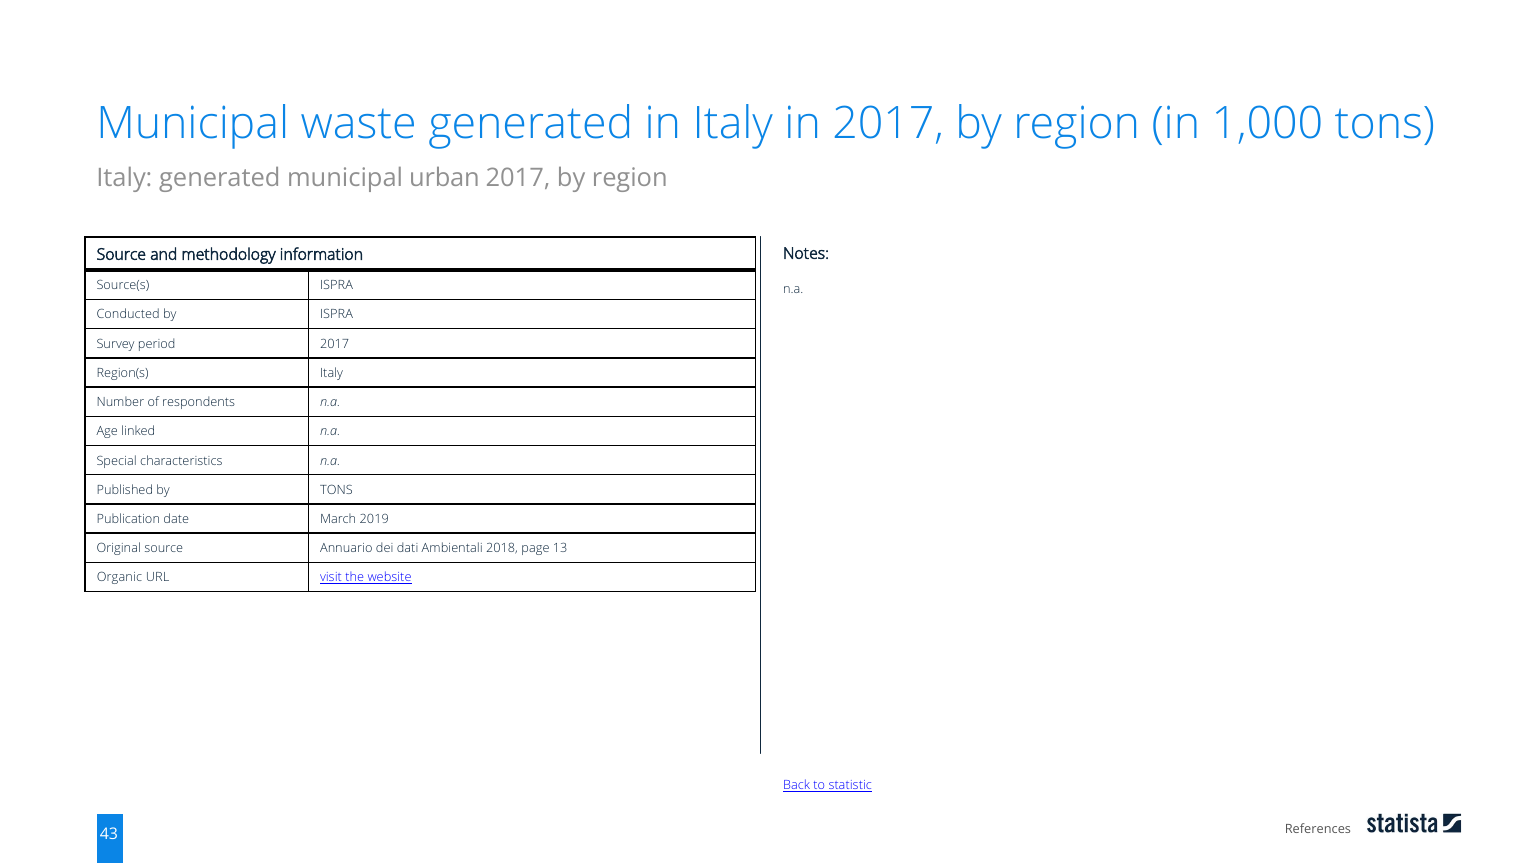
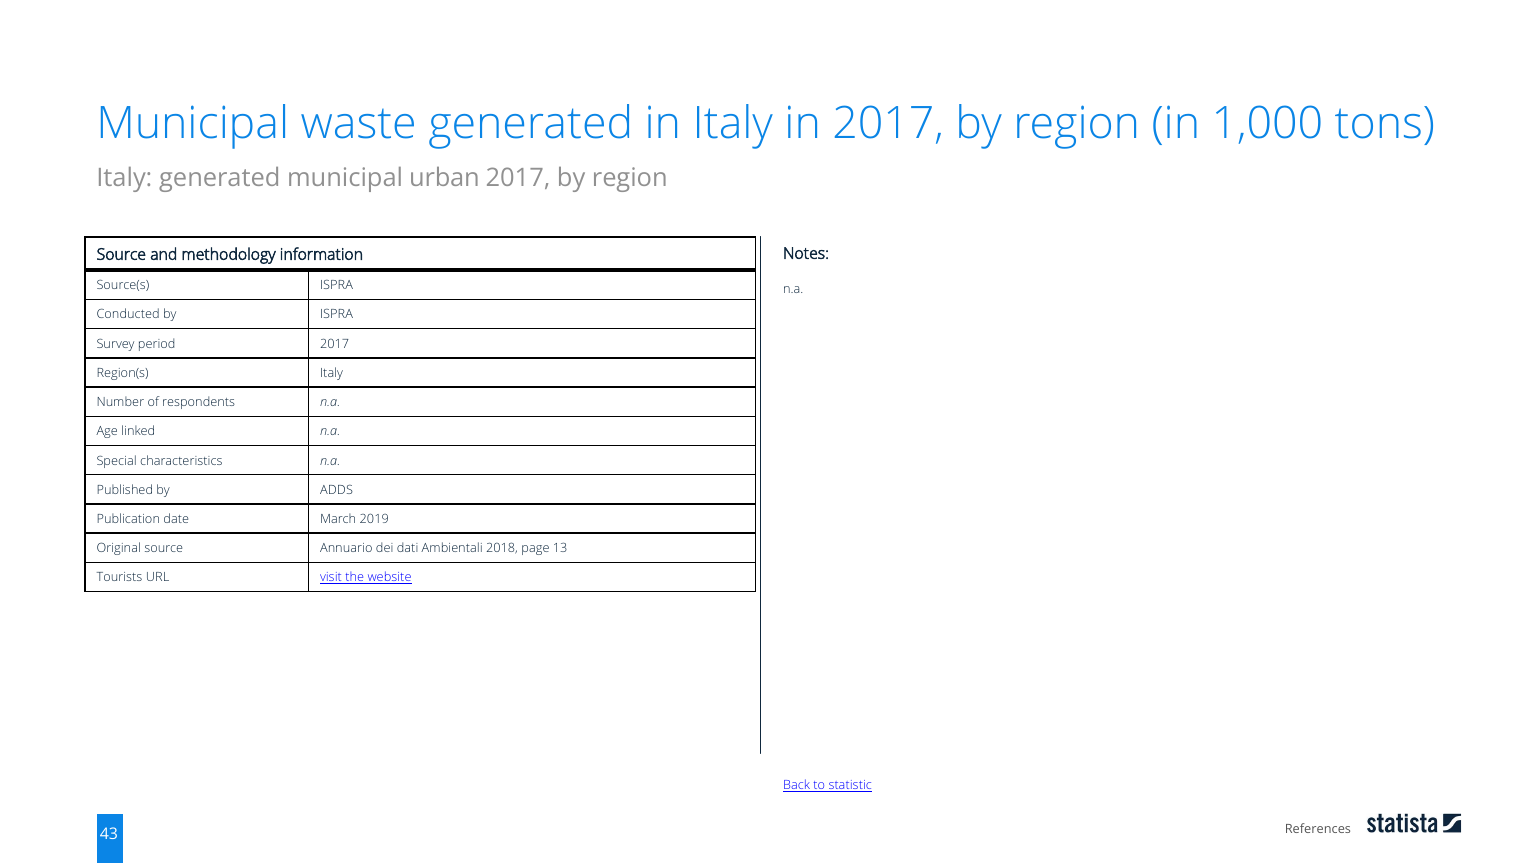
by TONS: TONS -> ADDS (337, 490)
Organic: Organic -> Tourists (119, 577)
